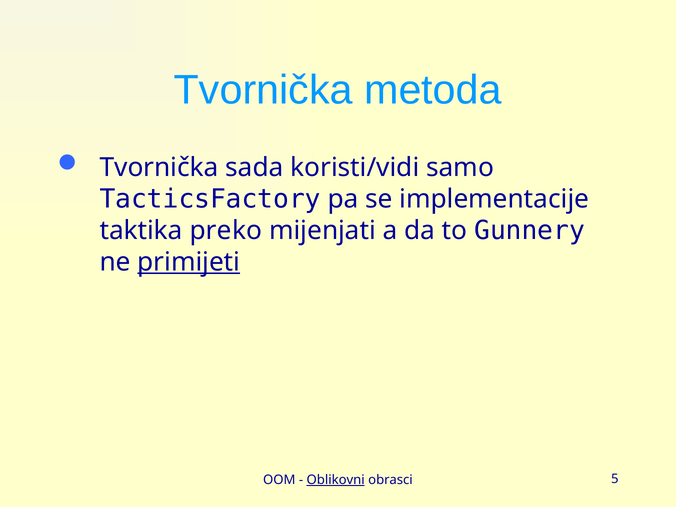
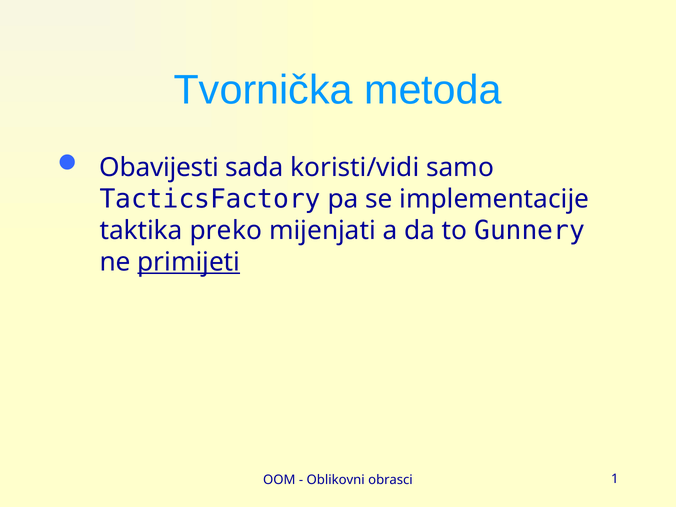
Tvornička: Tvornička -> Obavijesti (159, 167)
Oblikovni underline: present -> none (336, 480)
5: 5 -> 1 (615, 479)
